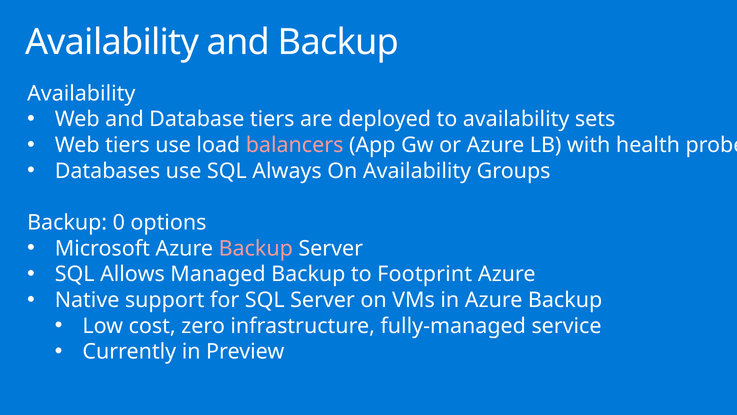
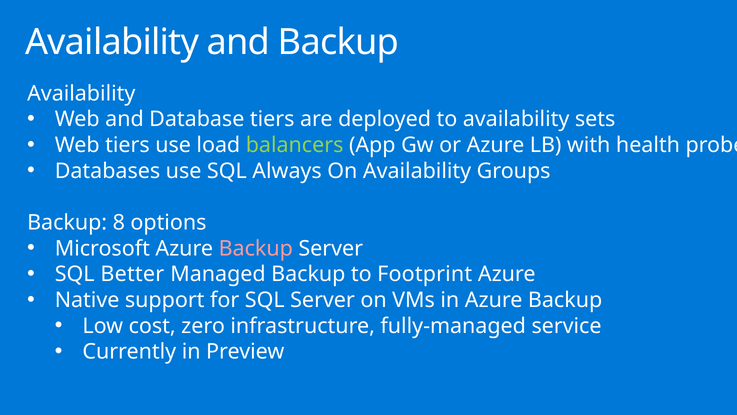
balancers colour: pink -> light green (295, 145)
0: 0 -> 8 (119, 222)
Allows: Allows -> Better (132, 274)
